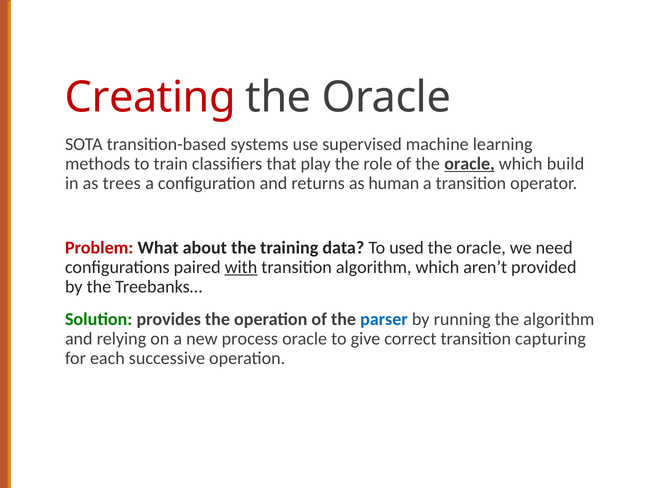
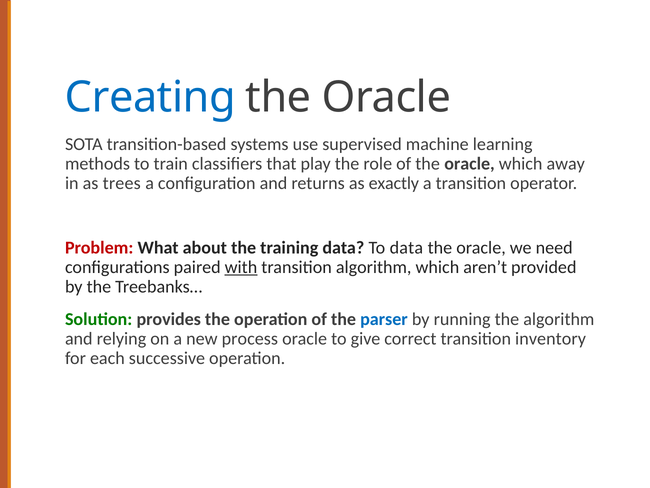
Creating colour: red -> blue (150, 97)
oracle underline: present -> none (469, 164)
build: build -> away (566, 164)
human: human -> exactly (394, 183)
To used: used -> data (406, 248)
capturing: capturing -> inventory (551, 338)
